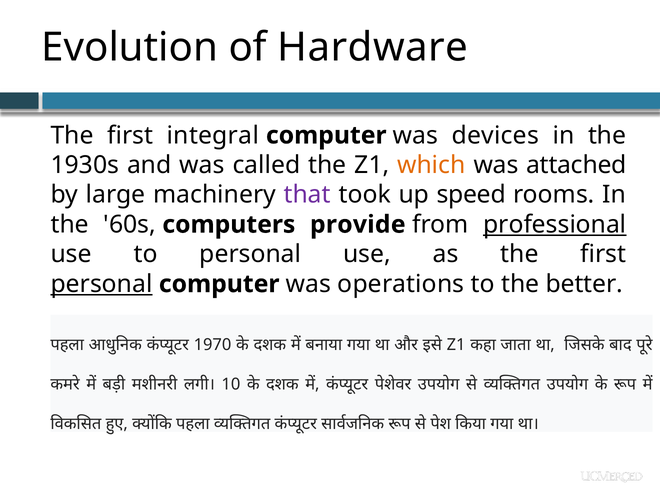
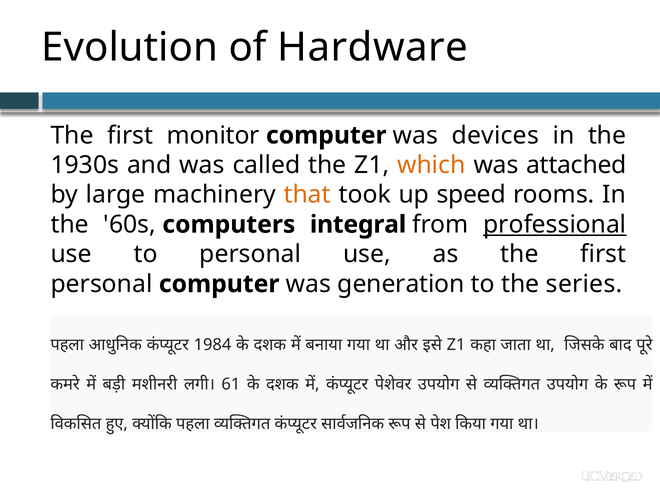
integral: integral -> monitor (213, 135)
that colour: purple -> orange (307, 195)
provide: provide -> integral (358, 225)
personal underline: present -> none (102, 284)
operations: operations -> generation (401, 284)
better: better -> series (584, 284)
1970: 1970 -> 1984 (212, 345)
10: 10 -> 61 (231, 384)
